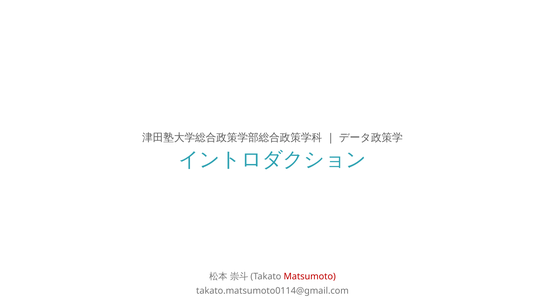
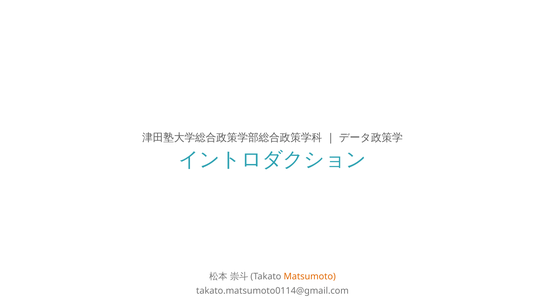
Matsumoto colour: red -> orange (310, 276)
